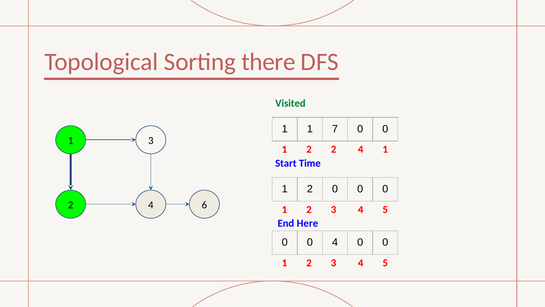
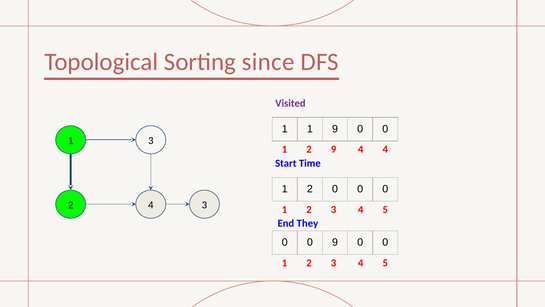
there: there -> since (268, 62)
Visited colour: green -> purple (290, 103)
1 7: 7 -> 9 (335, 129)
2 2: 2 -> 9 (334, 149)
4 1: 1 -> 4 (385, 149)
4 6: 6 -> 3 (204, 205)
Here: Here -> They (307, 223)
0 4: 4 -> 9 (335, 242)
